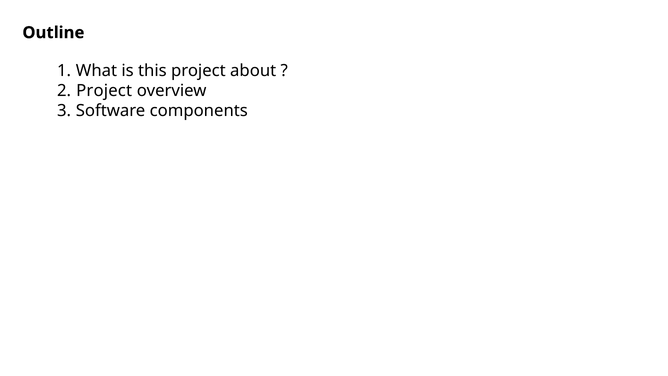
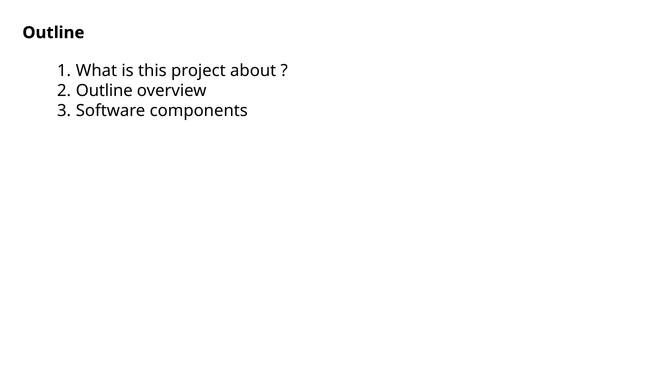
Project: Project -> Outline (104, 91)
